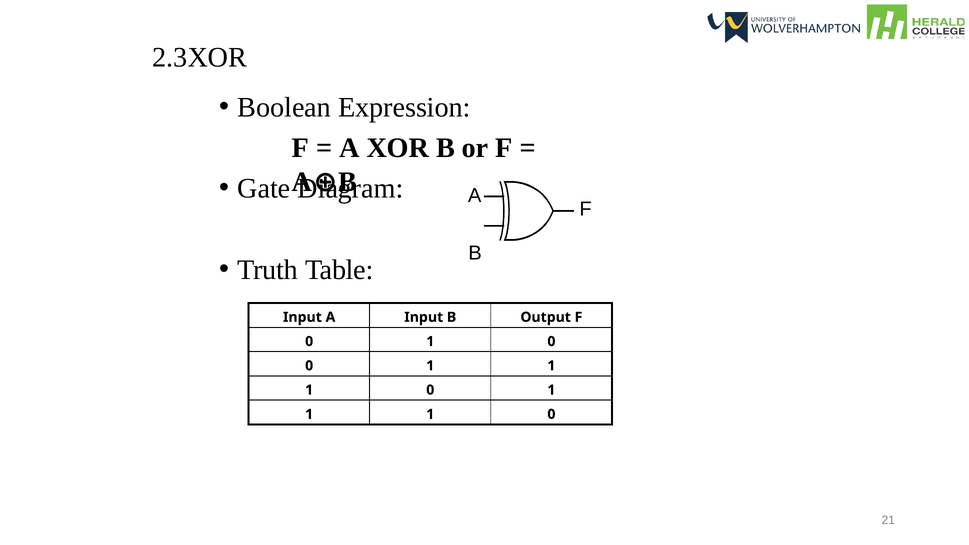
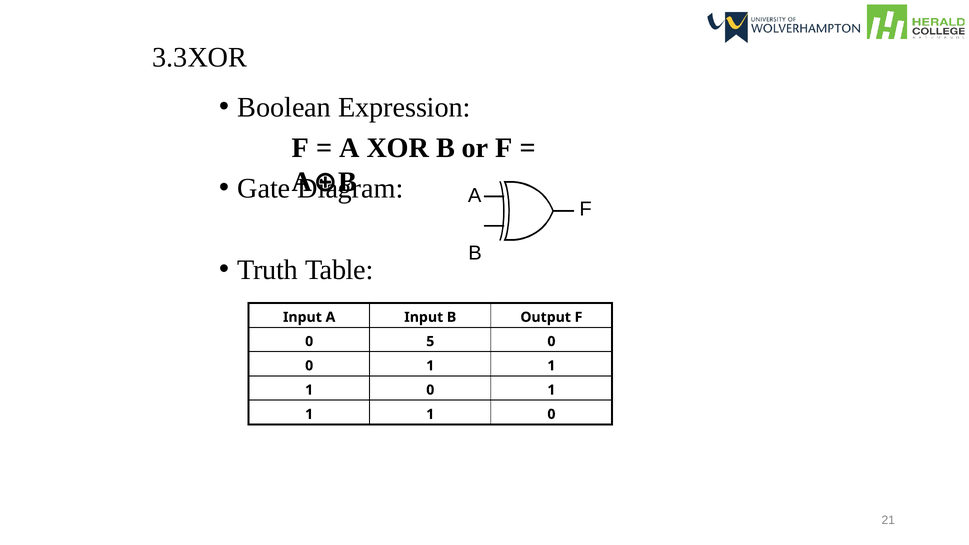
2.3XOR: 2.3XOR -> 3.3XOR (200, 57)
1: 1 -> 5 (430, 341)
